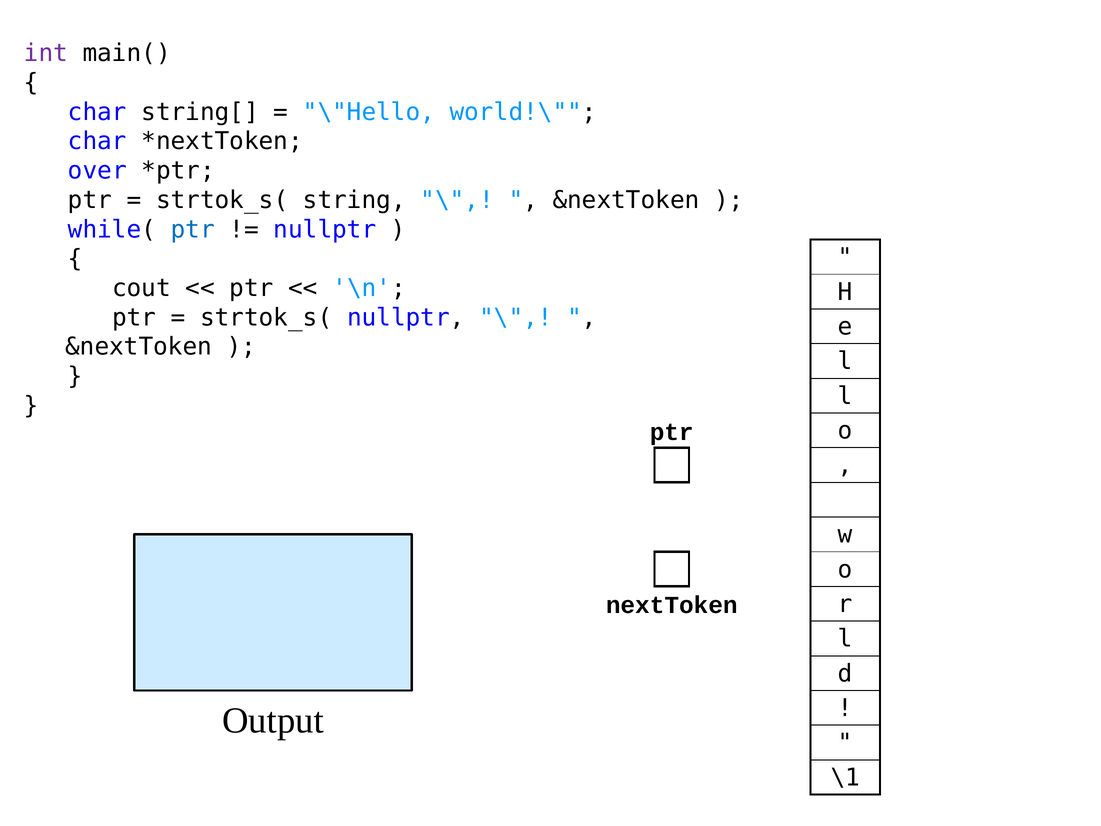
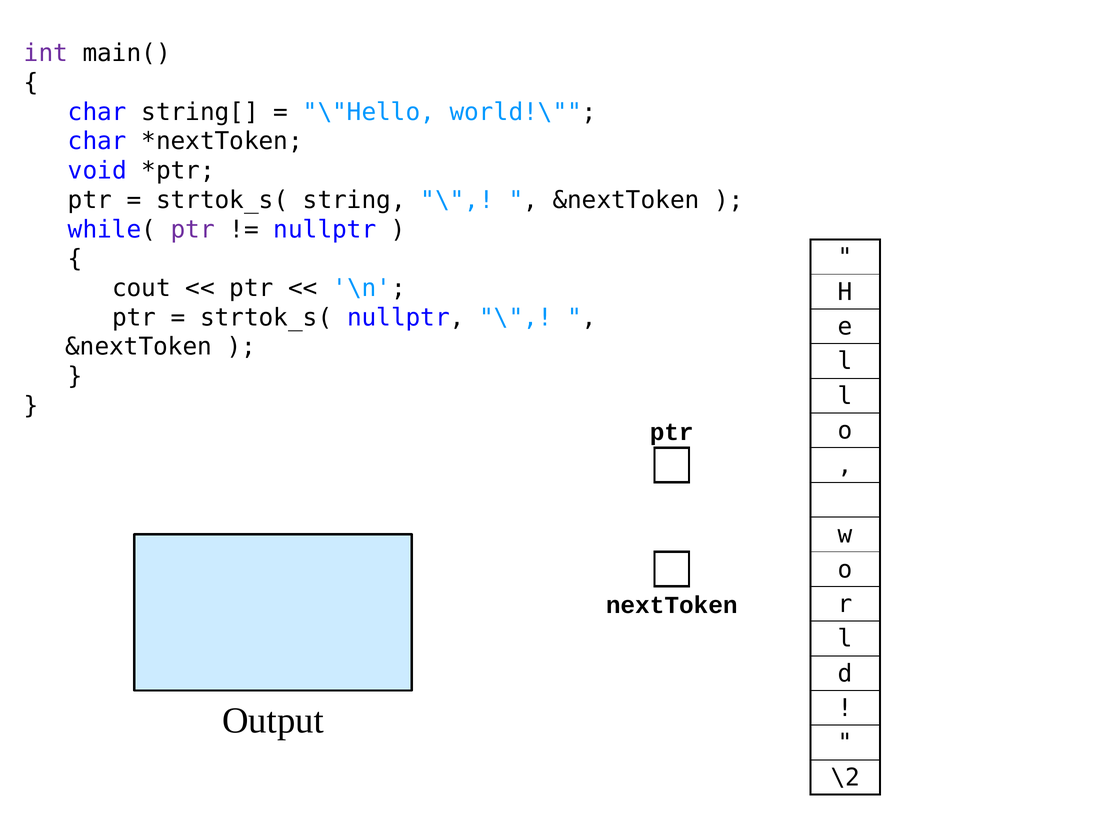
over: over -> void (97, 171)
ptr colour: blue -> purple (193, 229)
\1: \1 -> \2 (845, 777)
